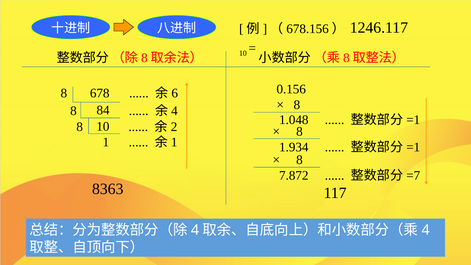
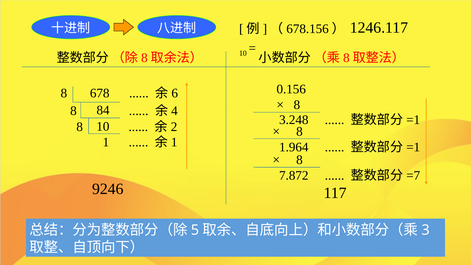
1.048: 1.048 -> 3.248 (294, 120)
1.934: 1.934 -> 1.964 (294, 147)
8363: 8363 -> 9246 (108, 189)
4: 4 -> 5 (195, 230)
4: 4 -> 3 (426, 230)
